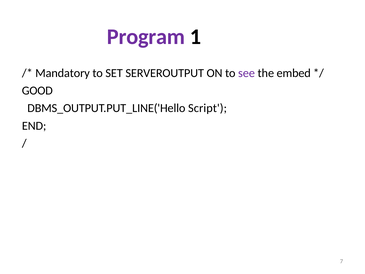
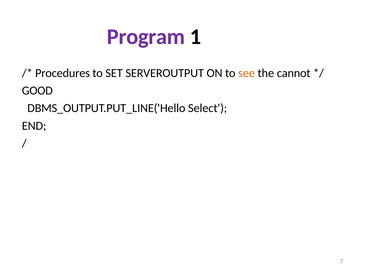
Mandatory: Mandatory -> Procedures (63, 73)
see colour: purple -> orange (246, 73)
embed: embed -> cannot (294, 73)
Script: Script -> Select (208, 108)
